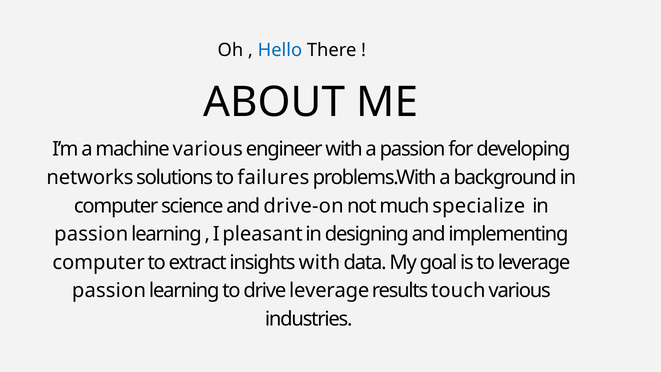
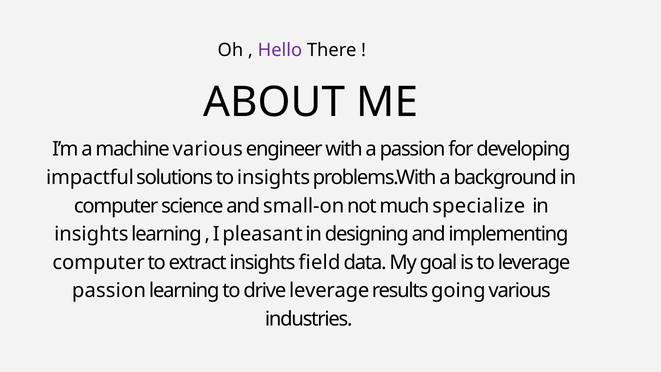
Hello colour: blue -> purple (280, 50)
networks: networks -> impactful (90, 178)
to failures: failures -> insights (274, 178)
drive-on: drive-on -> small-on (304, 206)
passion: passion -> insights (91, 234)
insights with: with -> field (319, 262)
touch: touch -> going (458, 291)
